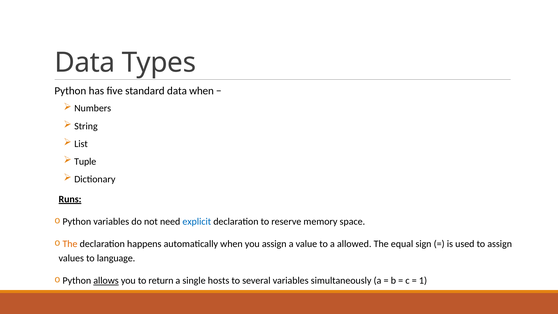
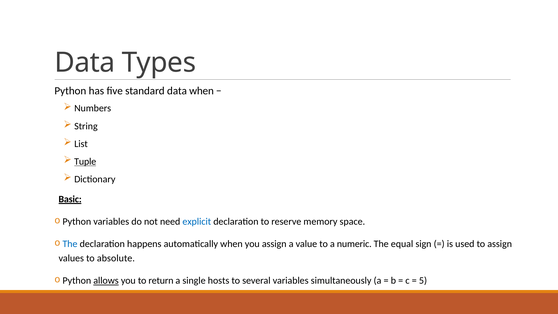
Tuple underline: none -> present (85, 161)
Runs: Runs -> Basic (70, 199)
The colour: orange -> blue (70, 244)
allowed: allowed -> numeric (354, 244)
language: language -> absolute (116, 258)
1: 1 -> 5 (423, 281)
